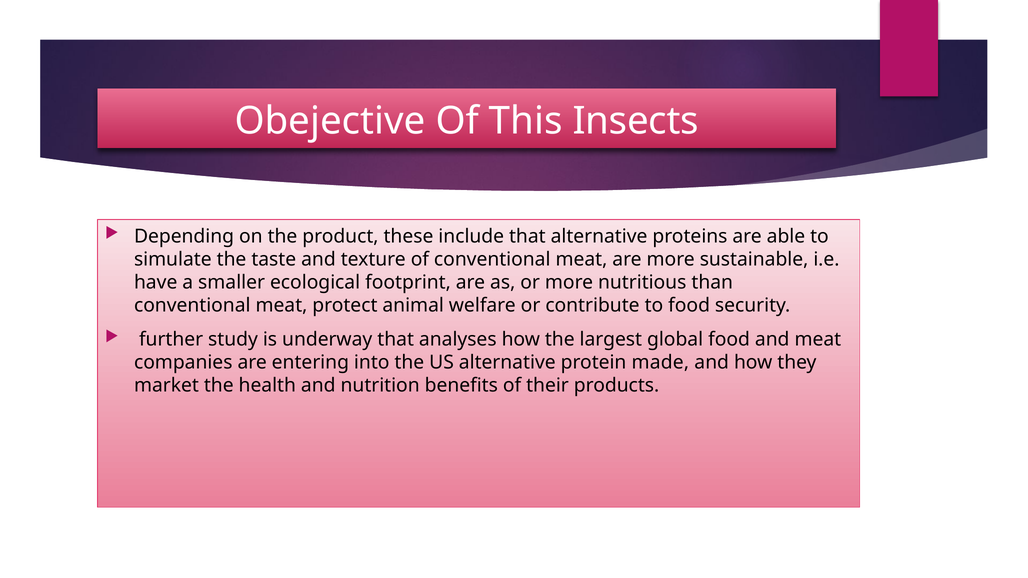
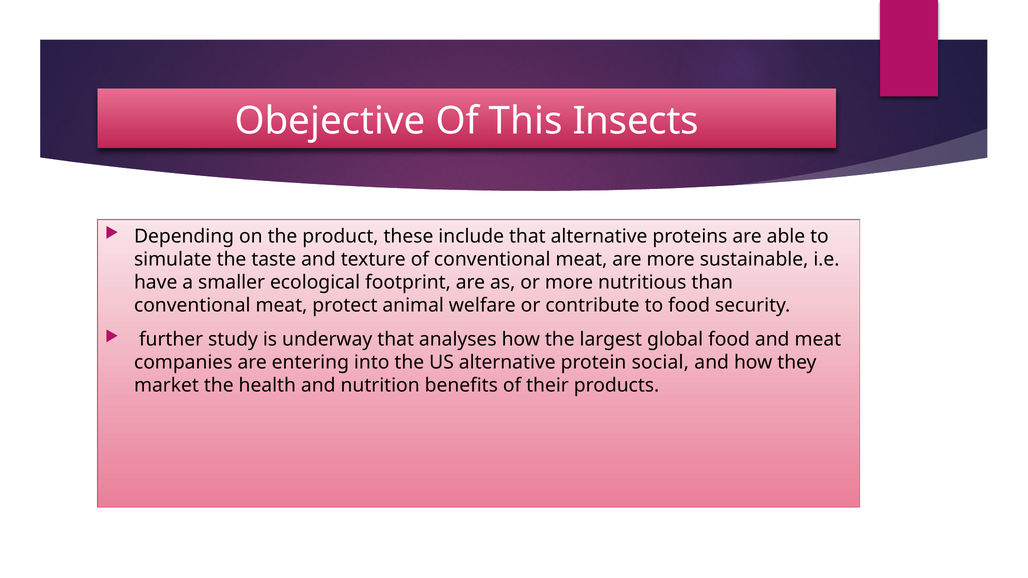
made: made -> social (660, 363)
